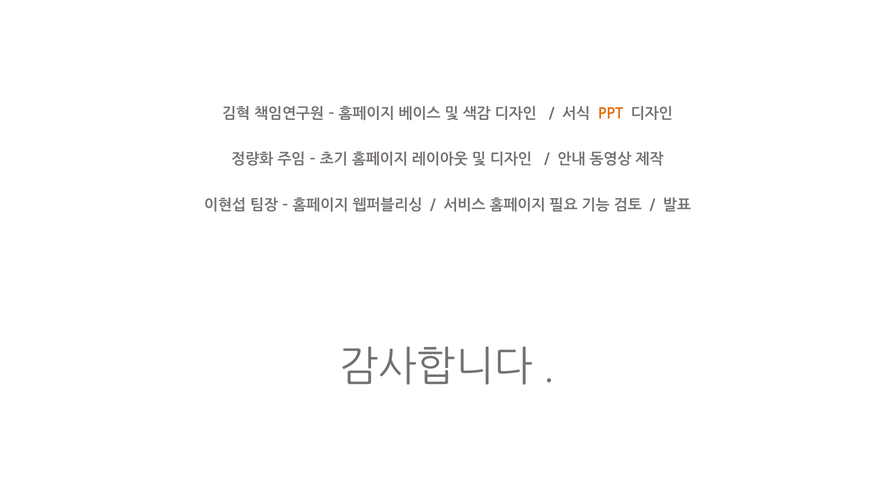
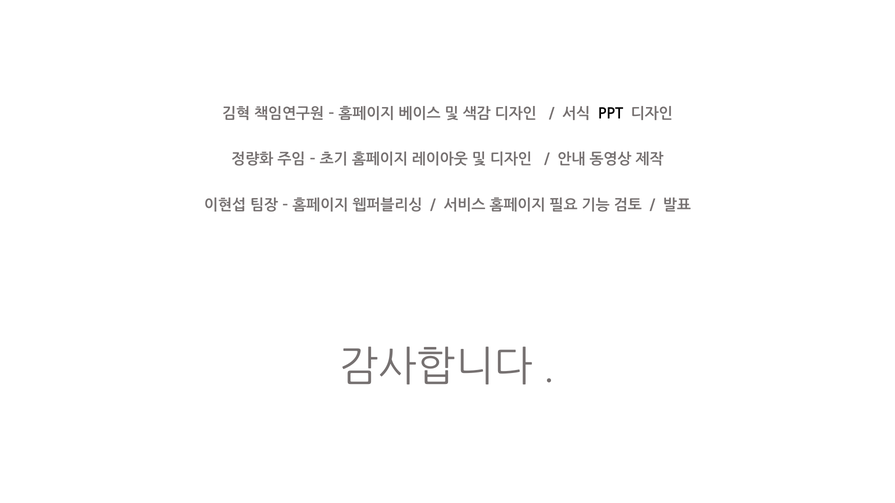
PPT colour: orange -> black (611, 114)
